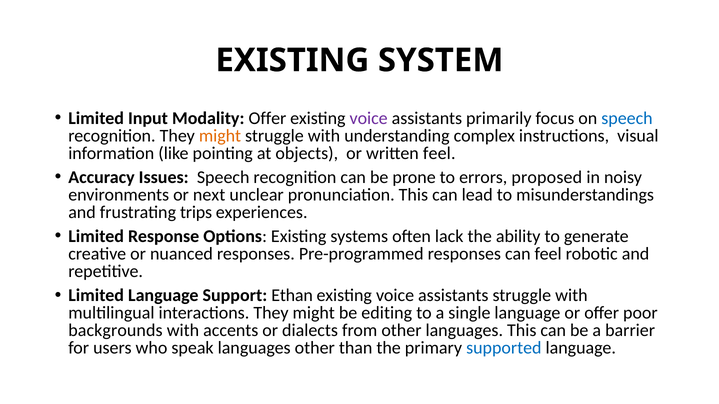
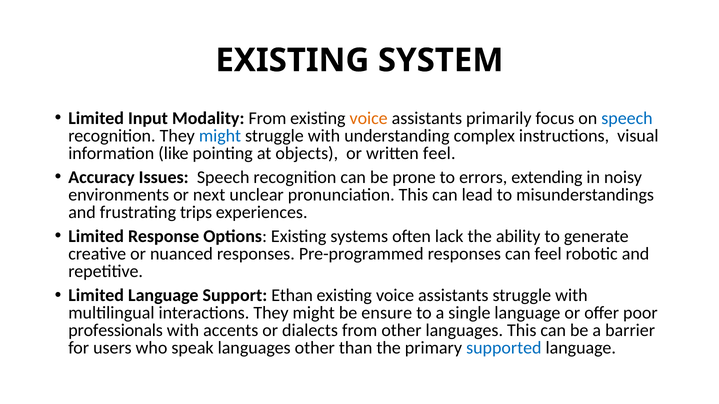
Modality Offer: Offer -> From (267, 118)
voice colour: purple -> orange (369, 118)
might colour: orange -> blue (220, 136)
proposed: proposed -> extending (547, 178)
editing: editing -> ensure (387, 313)
backgrounds: backgrounds -> professionals (116, 331)
